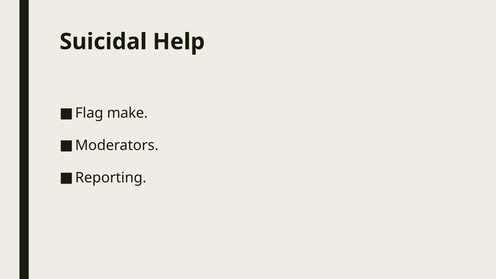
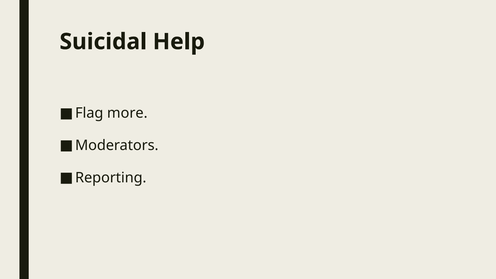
make: make -> more (127, 113)
